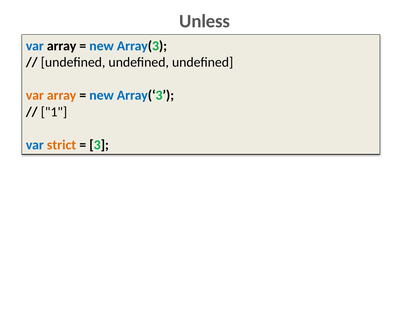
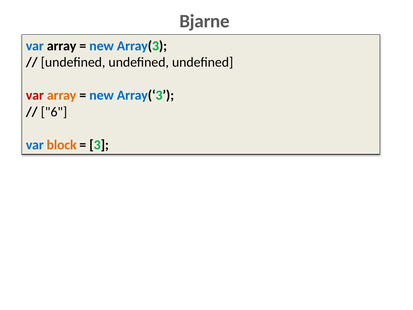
Unless: Unless -> Bjarne (205, 21)
var colour: orange -> red (35, 95)
1: 1 -> 6 (54, 112)
strict: strict -> block (62, 145)
